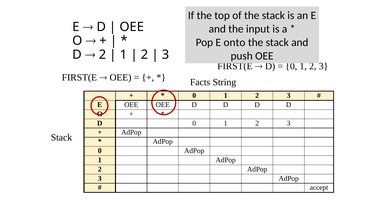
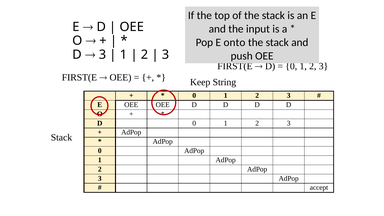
2: 2 -> 3 (102, 55)
Facts: Facts -> Keep (200, 82)
